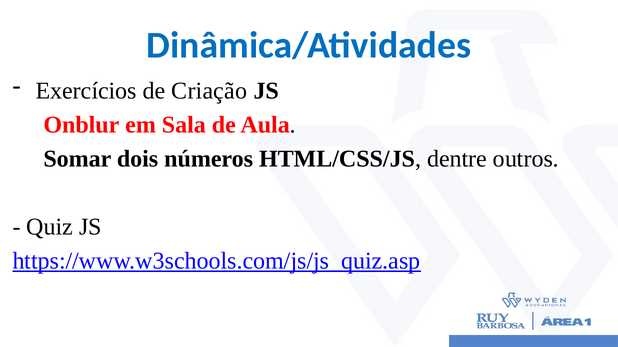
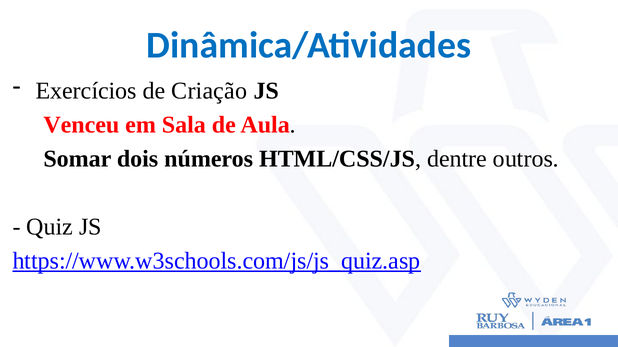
Onblur: Onblur -> Venceu (81, 125)
